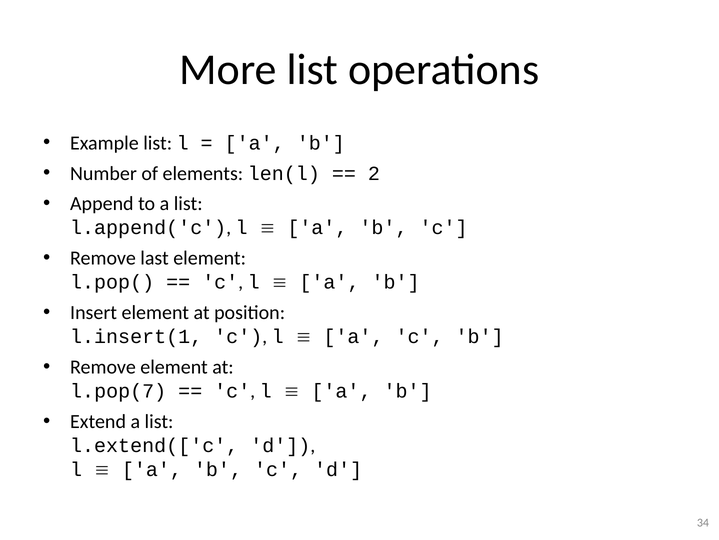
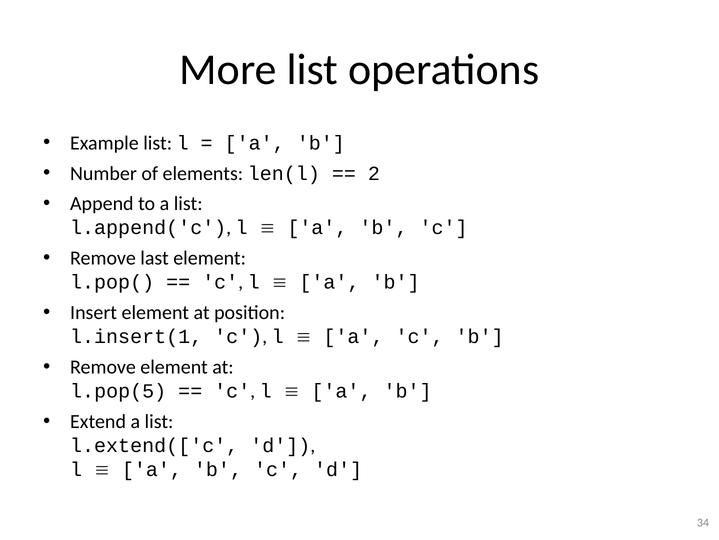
l.pop(7: l.pop(7 -> l.pop(5 (118, 391)
